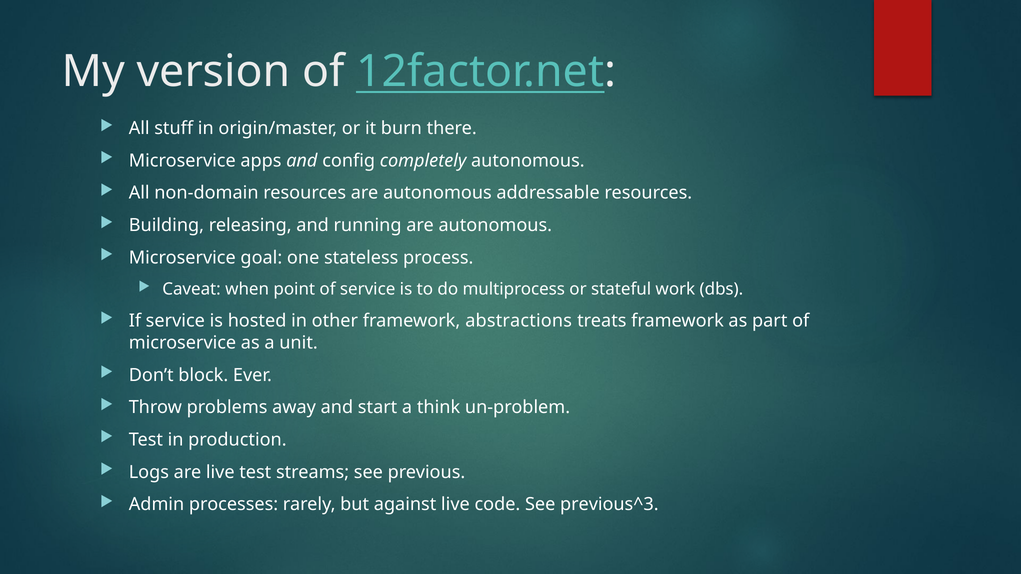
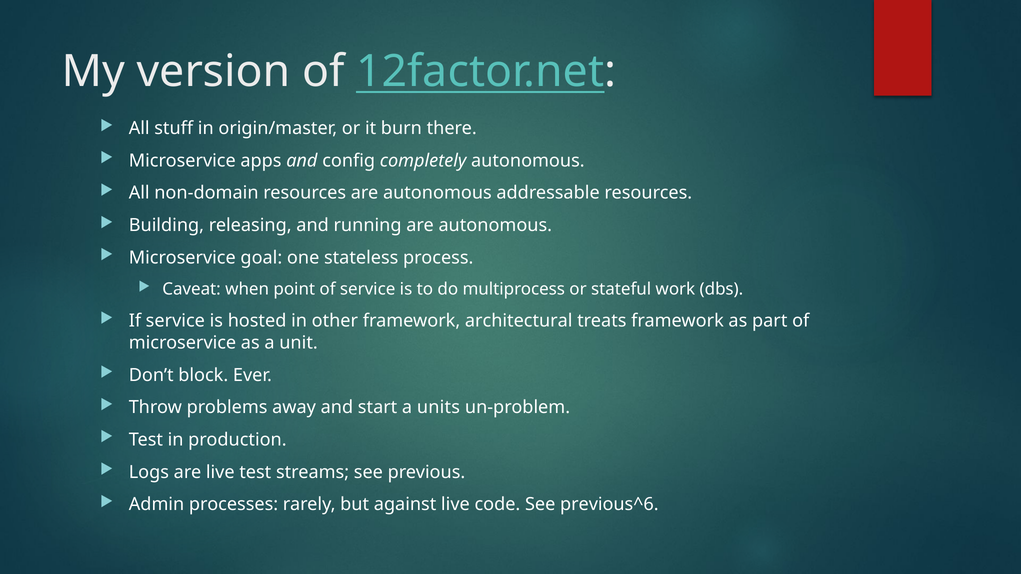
abstractions: abstractions -> architectural (519, 321)
think: think -> units (438, 408)
previous^3: previous^3 -> previous^6 (609, 505)
